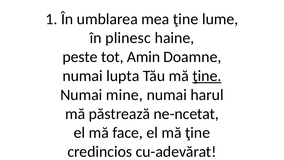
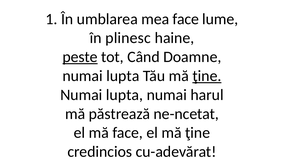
mea ţine: ţine -> face (186, 19)
peste underline: none -> present (80, 57)
Amin: Amin -> Când (143, 57)
mine: mine -> lupta (124, 95)
